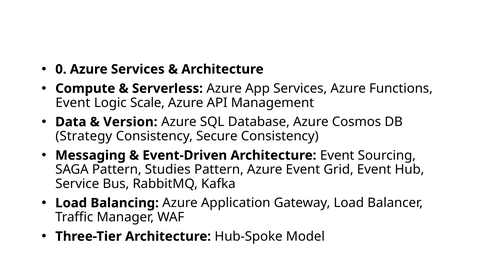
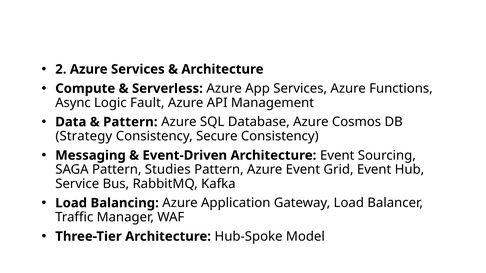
0: 0 -> 2 (61, 69)
Event: Event -> Async (73, 103)
Scale: Scale -> Fault (147, 103)
Version: Version -> Pattern (130, 122)
